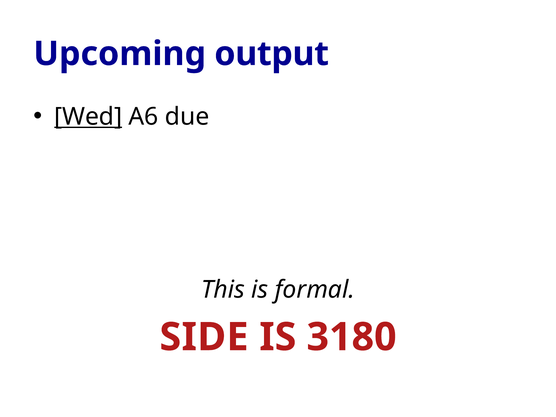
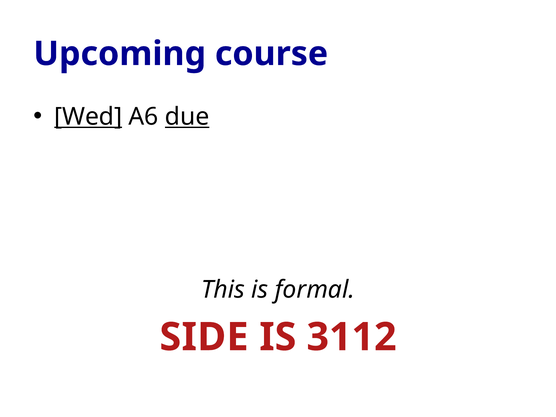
output: output -> course (271, 54)
due underline: none -> present (187, 117)
3180: 3180 -> 3112 (352, 337)
